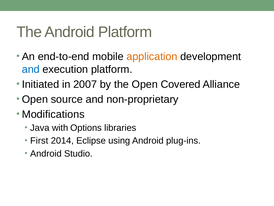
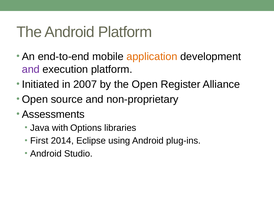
and colour: blue -> purple (31, 69)
Covered: Covered -> Register (181, 84)
Modifications: Modifications -> Assessments (53, 114)
